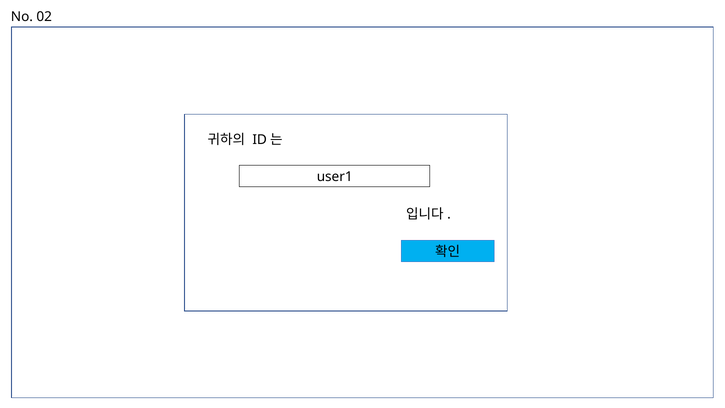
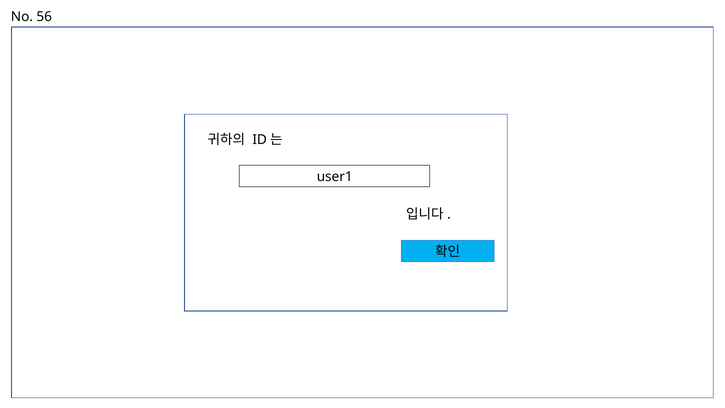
02: 02 -> 56 (44, 17)
